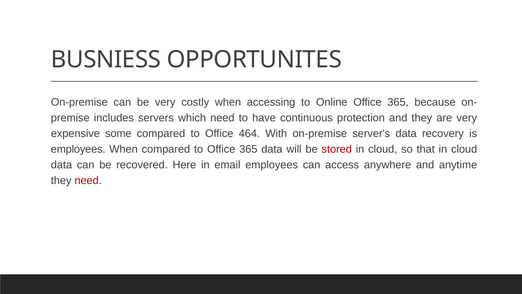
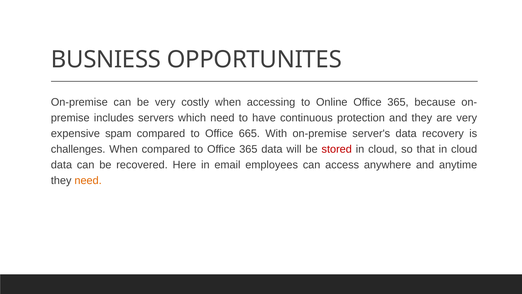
some: some -> spam (118, 133)
464: 464 -> 665 (249, 133)
employees: employees -> challenges (78, 149)
need colour: red -> orange (88, 181)
